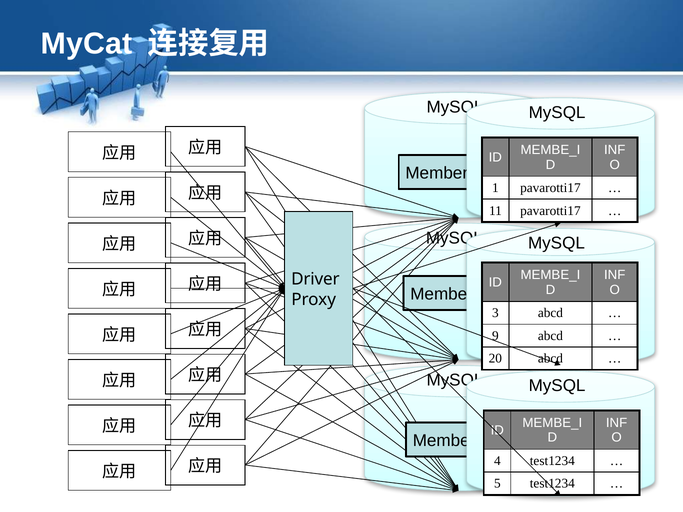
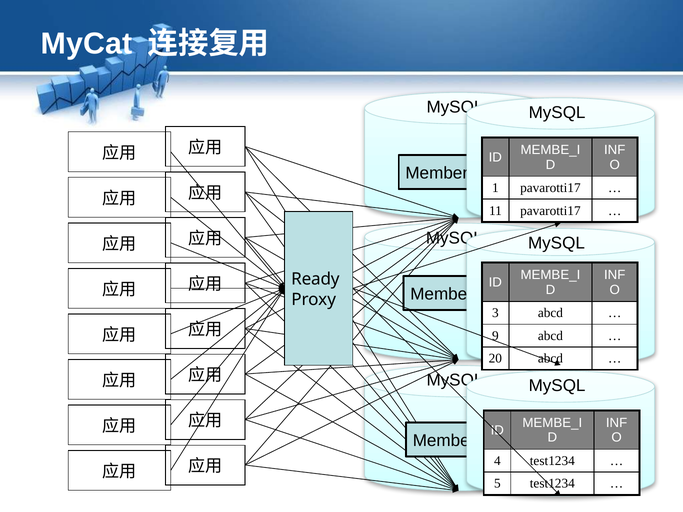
Driver: Driver -> Ready (315, 279)
